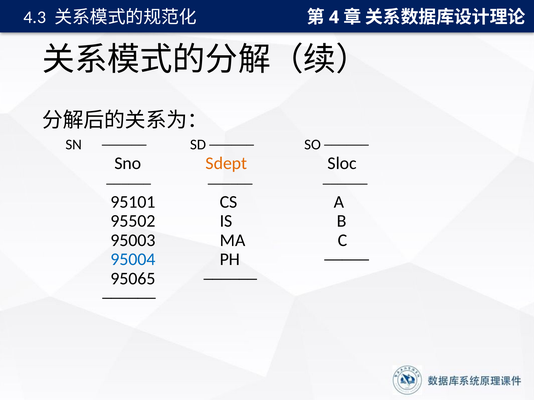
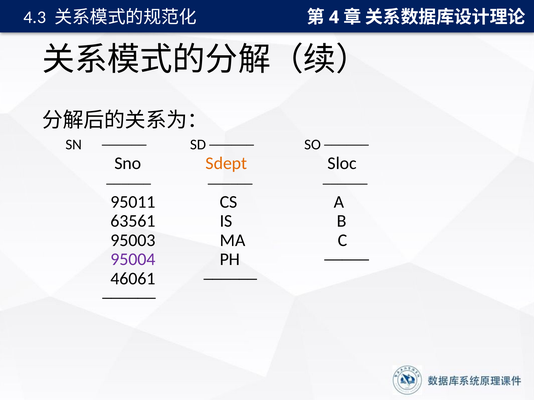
95101: 95101 -> 95011 (133, 202)
95502: 95502 -> 63561 (133, 221)
95004 colour: blue -> purple (133, 260)
95065: 95065 -> 46061 (133, 279)
